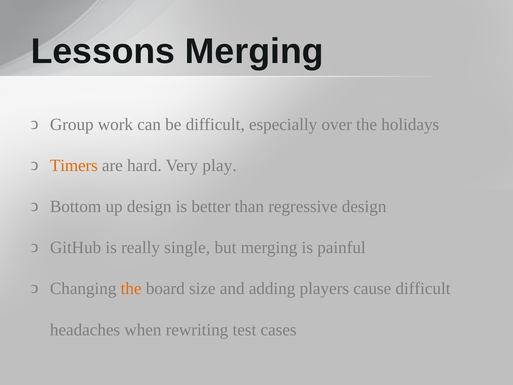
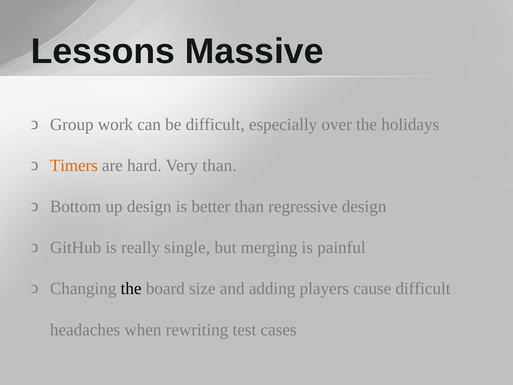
Lessons Merging: Merging -> Massive (254, 51)
Very play: play -> than (220, 165)
the colour: orange -> black (131, 288)
